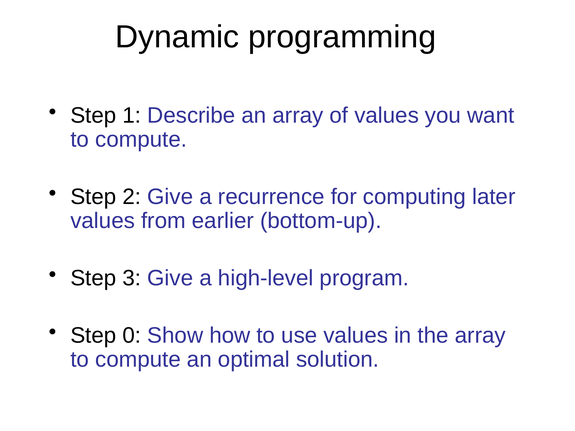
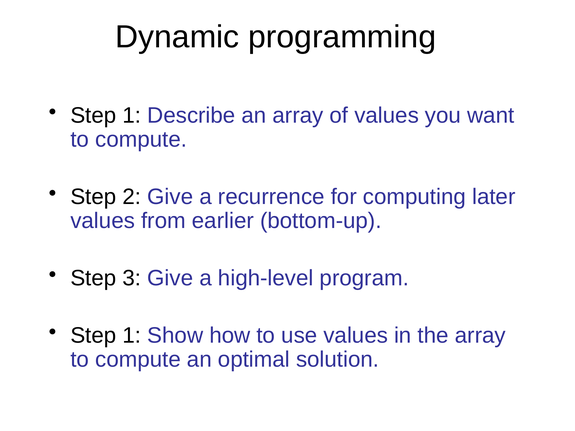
0: 0 -> 1 (132, 336)
